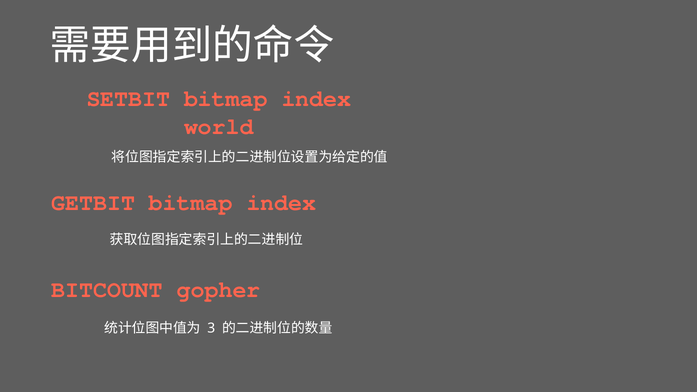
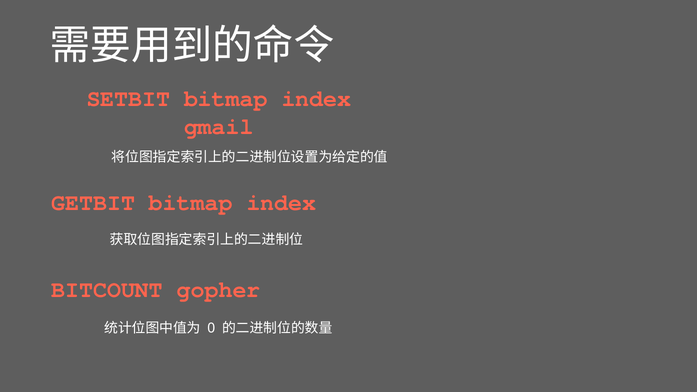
world: world -> gmail (219, 126)
3: 3 -> 0 (211, 328)
